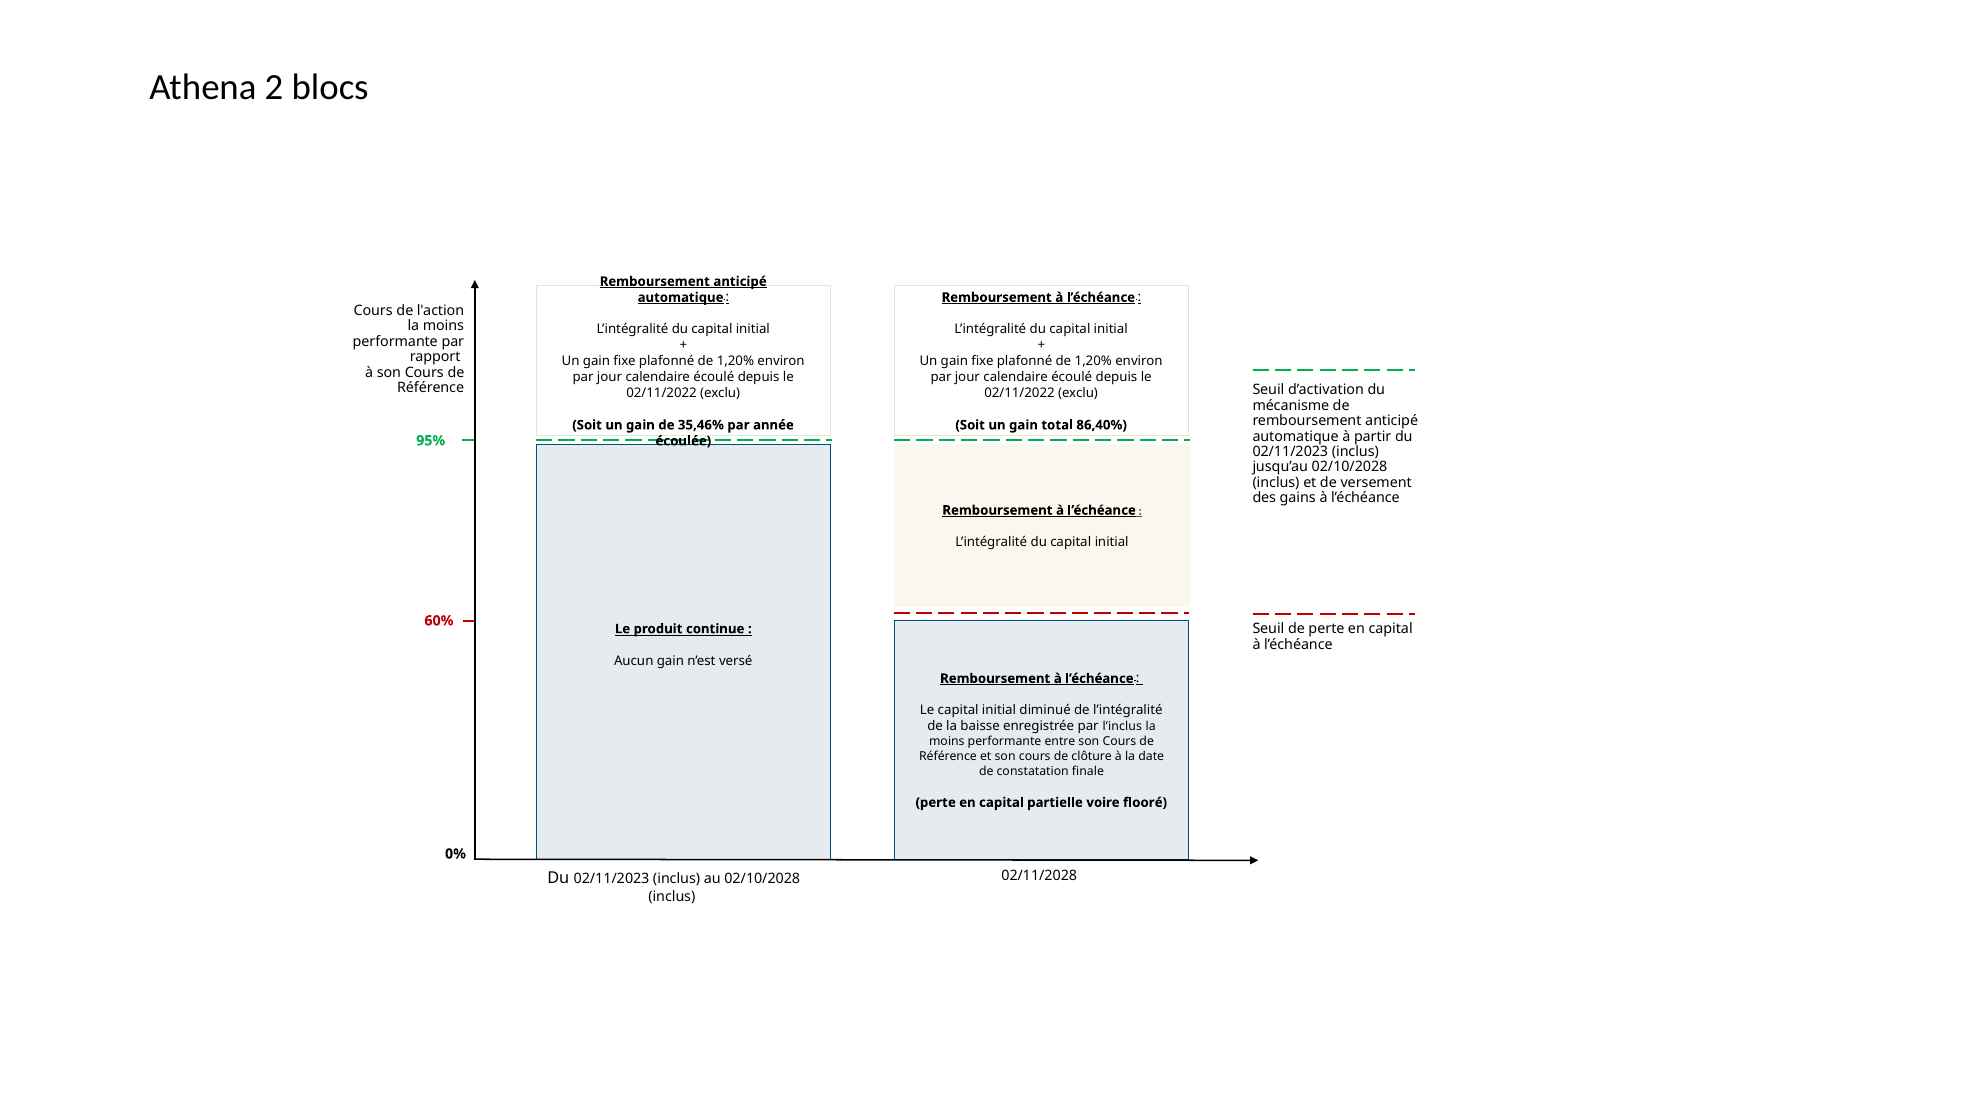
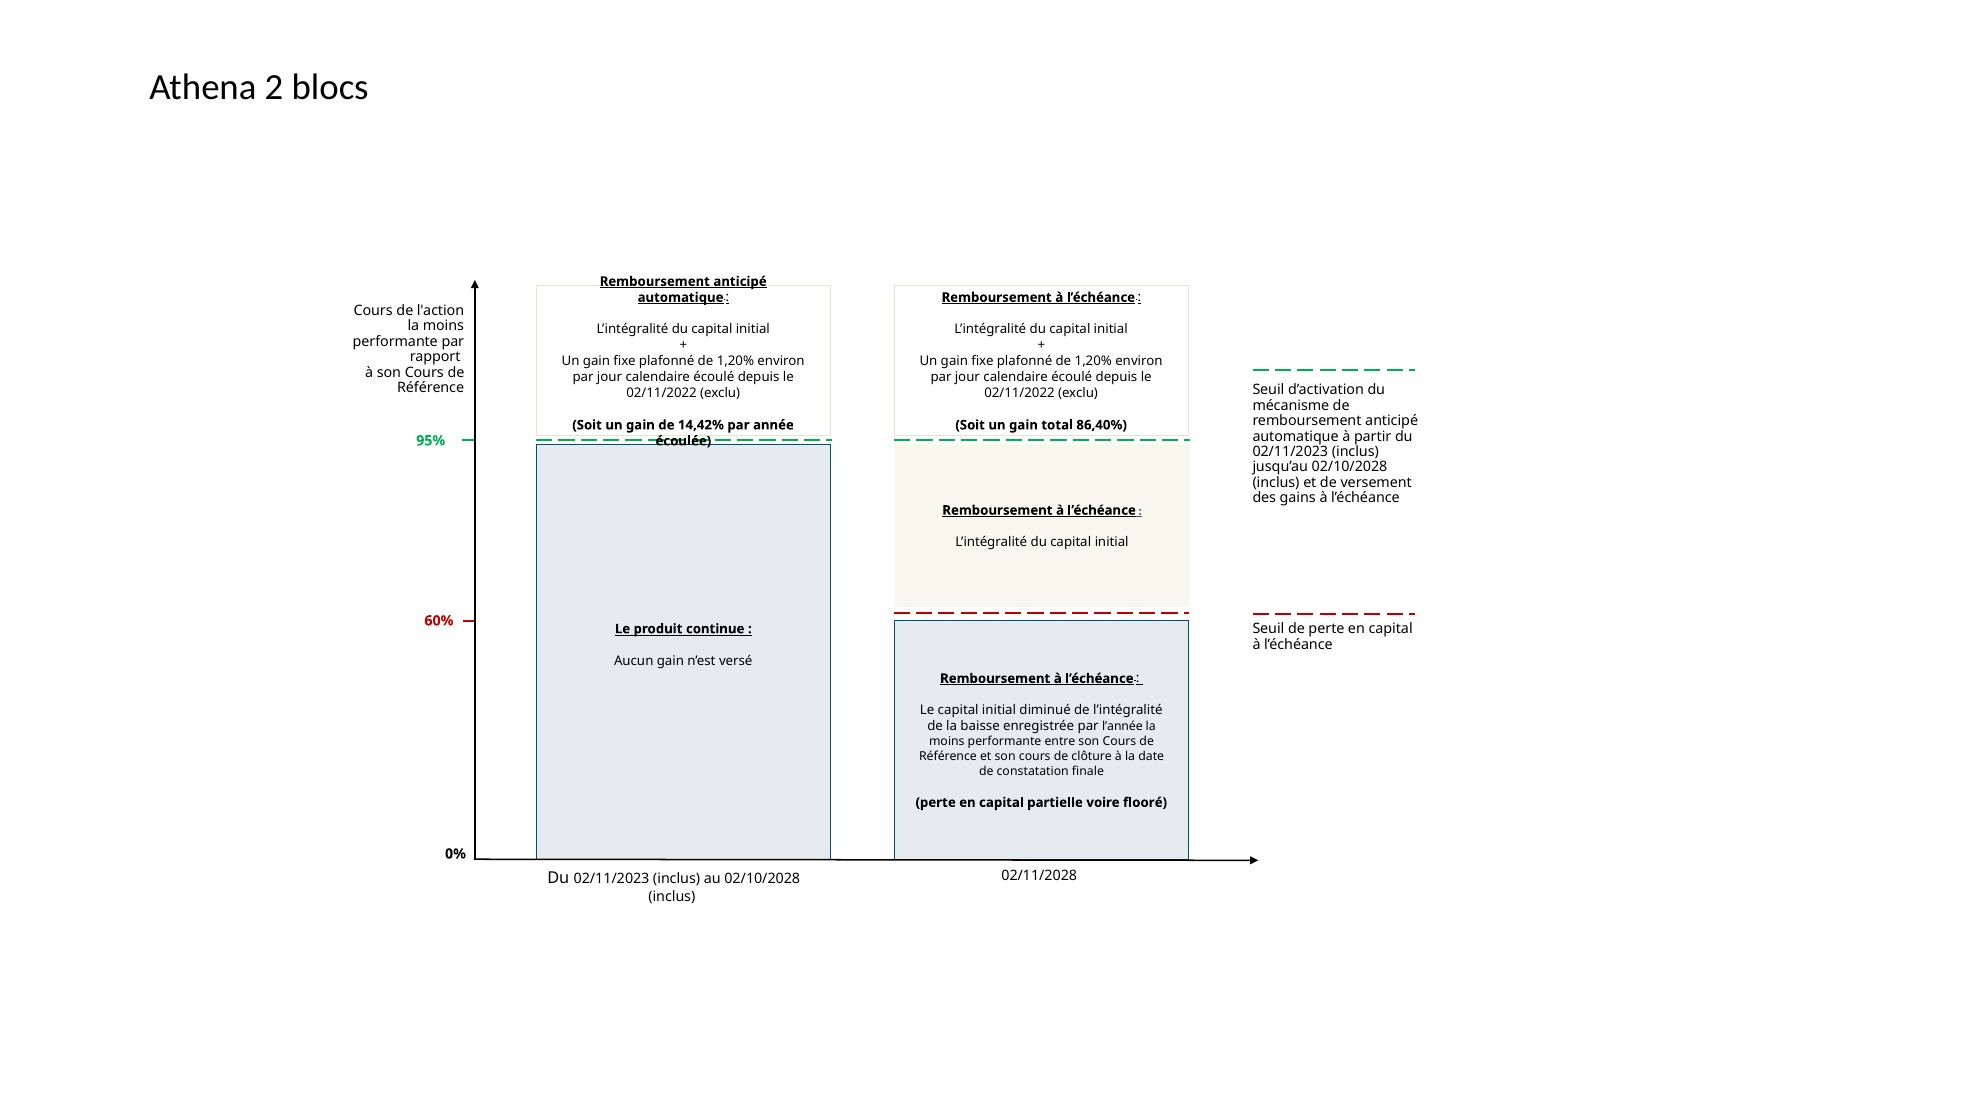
35,46%: 35,46% -> 14,42% (701, 425)
l’inclus: l’inclus -> l’année (1122, 727)
